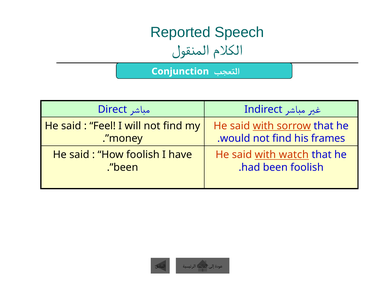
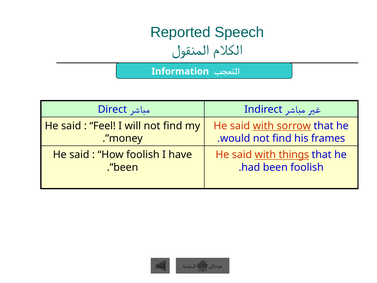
Conjunction: Conjunction -> Information (180, 71)
watch: watch -> things (294, 155)
